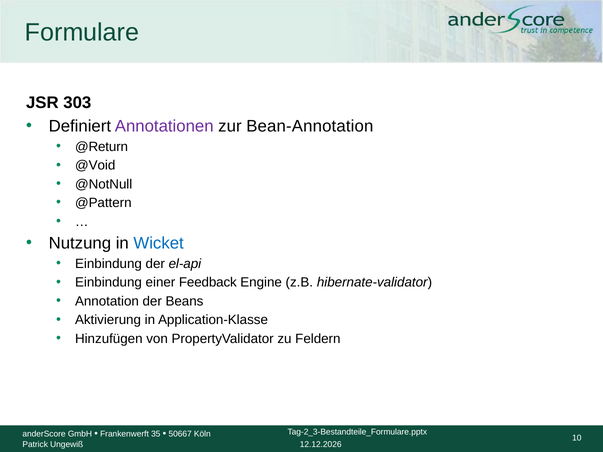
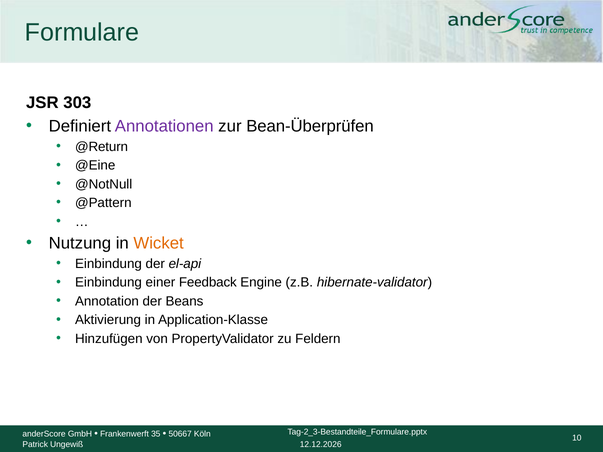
Bean-Annotation: Bean-Annotation -> Bean-Überprüfen (310, 126)
@Void: @Void -> @Eine (95, 165)
Wicket colour: blue -> orange (159, 243)
